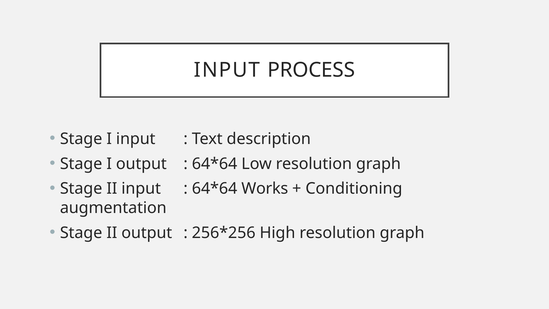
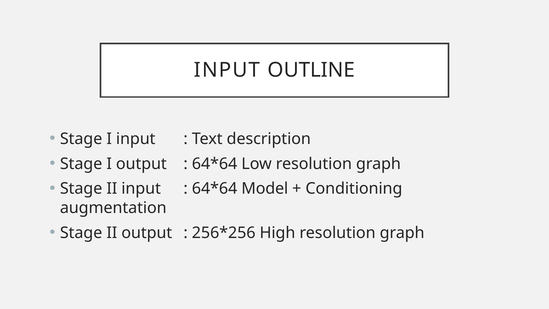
PROCESS: PROCESS -> OUTLINE (311, 70)
Works: Works -> Model (265, 189)
